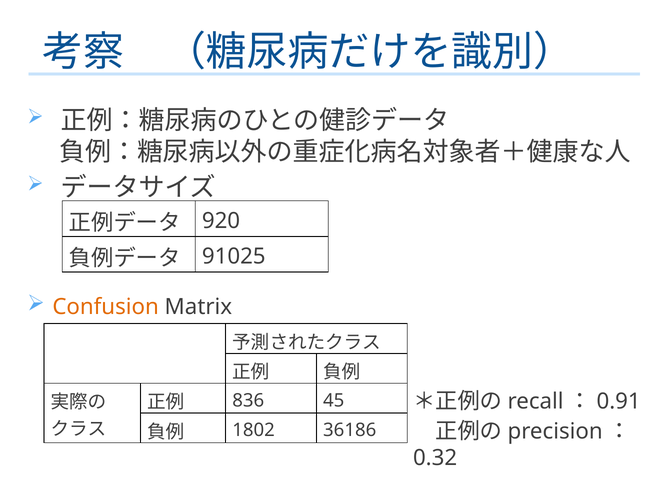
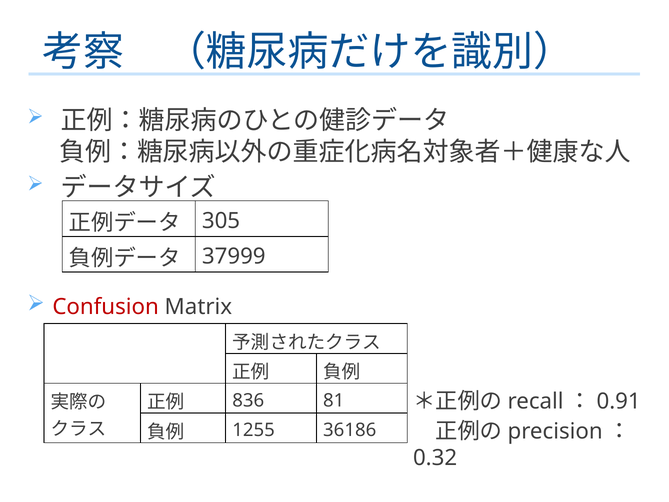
920: 920 -> 305 (221, 221)
91025: 91025 -> 37999 (234, 256)
Confusion colour: orange -> red (106, 307)
45: 45 -> 81 (334, 400)
1802: 1802 -> 1255 (254, 430)
